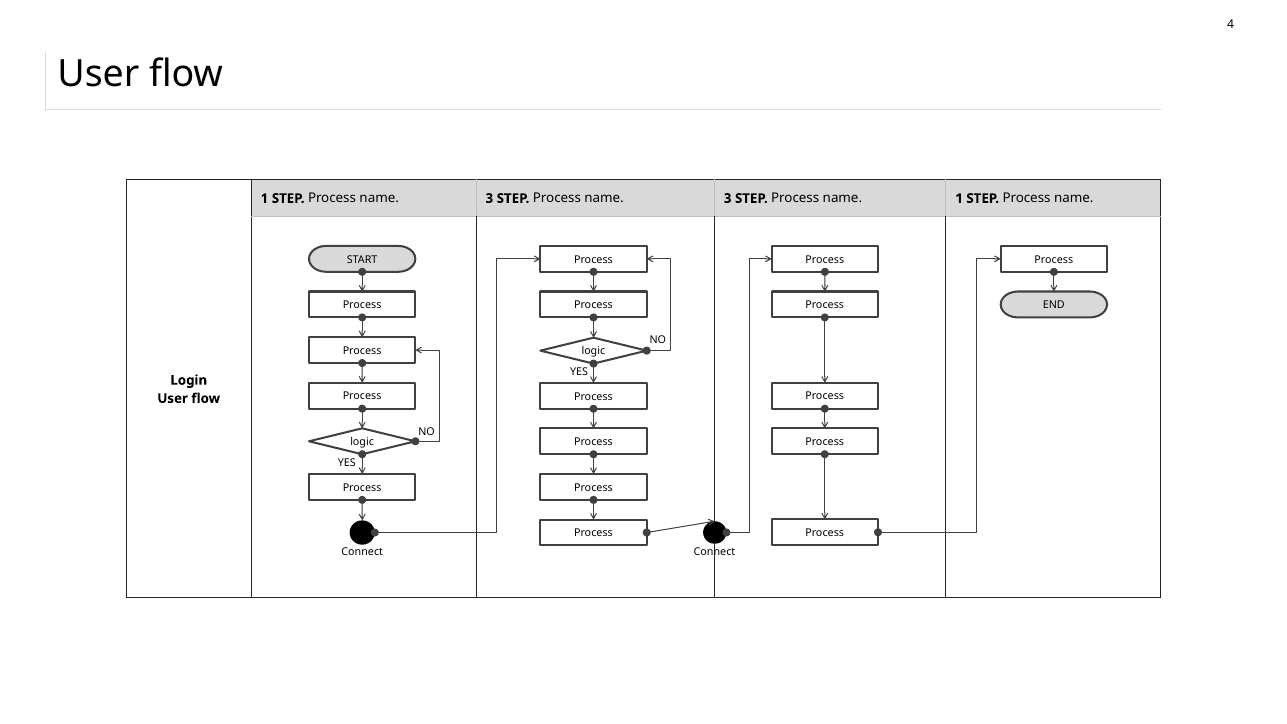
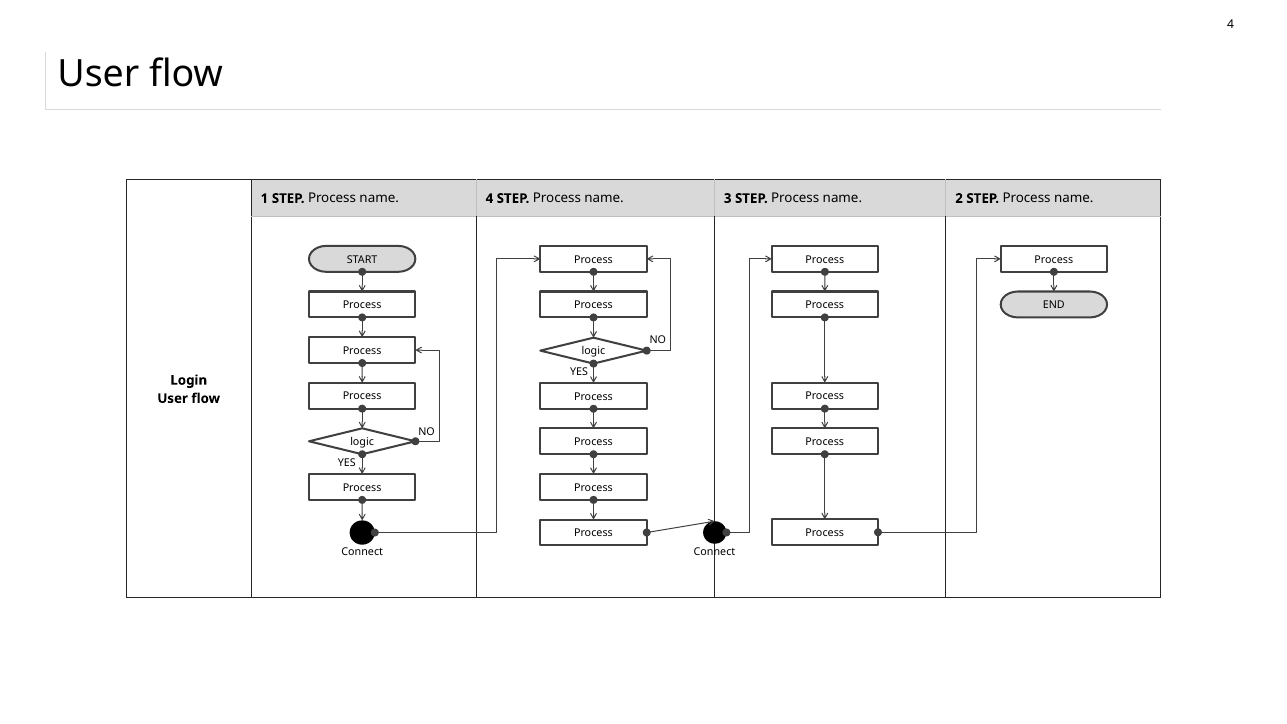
3: 3 -> 4 (489, 198)
name 1: 1 -> 2 (959, 198)
